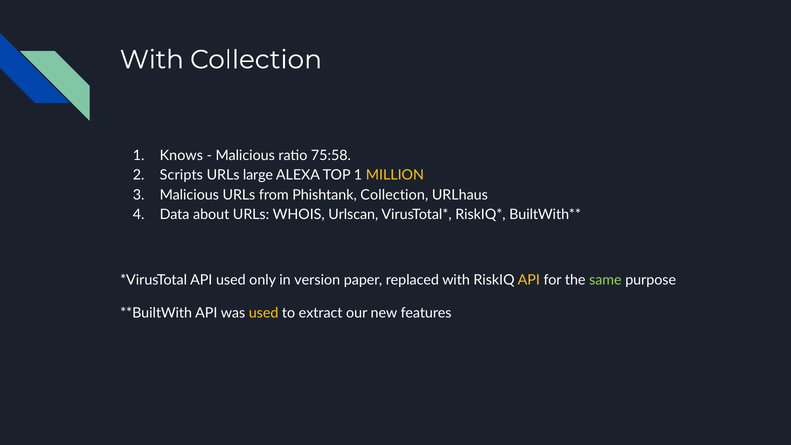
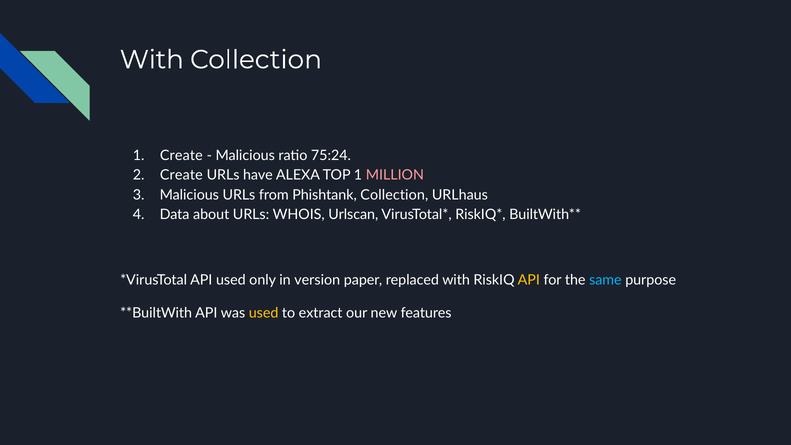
1 Knows: Knows -> Create (181, 156)
75:58: 75:58 -> 75:24 (331, 156)
Scripts: Scripts -> Create (181, 175)
large: large -> have (258, 175)
MILLION colour: yellow -> pink (395, 175)
same colour: light green -> light blue (605, 280)
